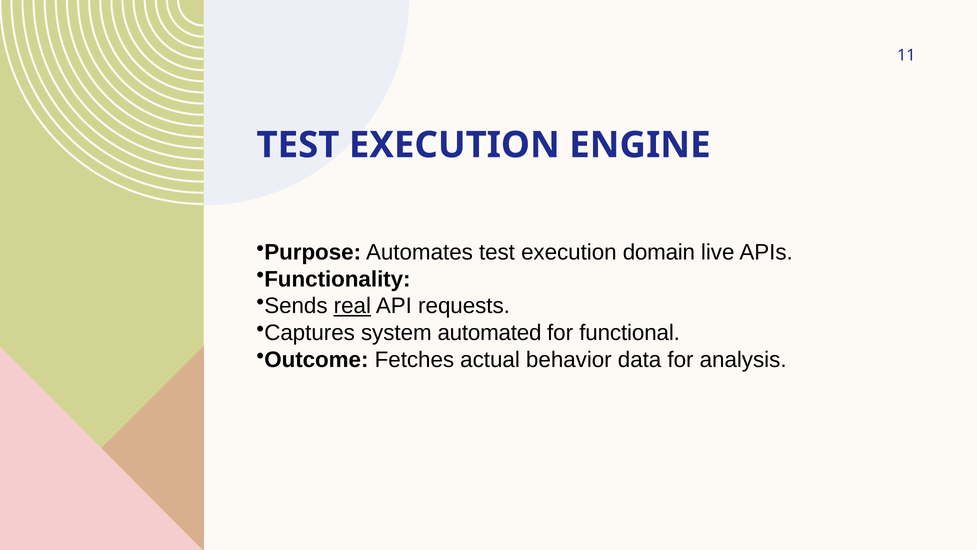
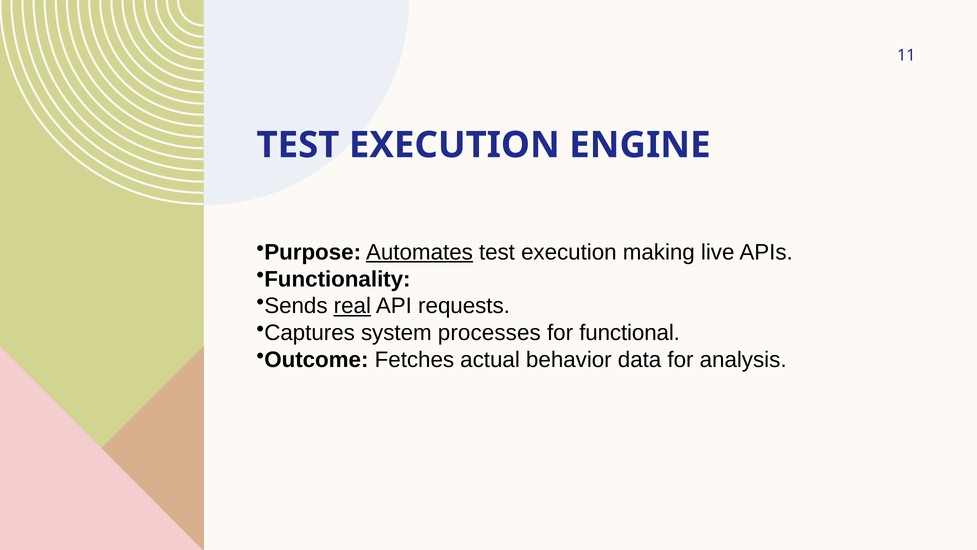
Automates underline: none -> present (419, 252)
domain: domain -> making (659, 252)
automated: automated -> processes (489, 333)
